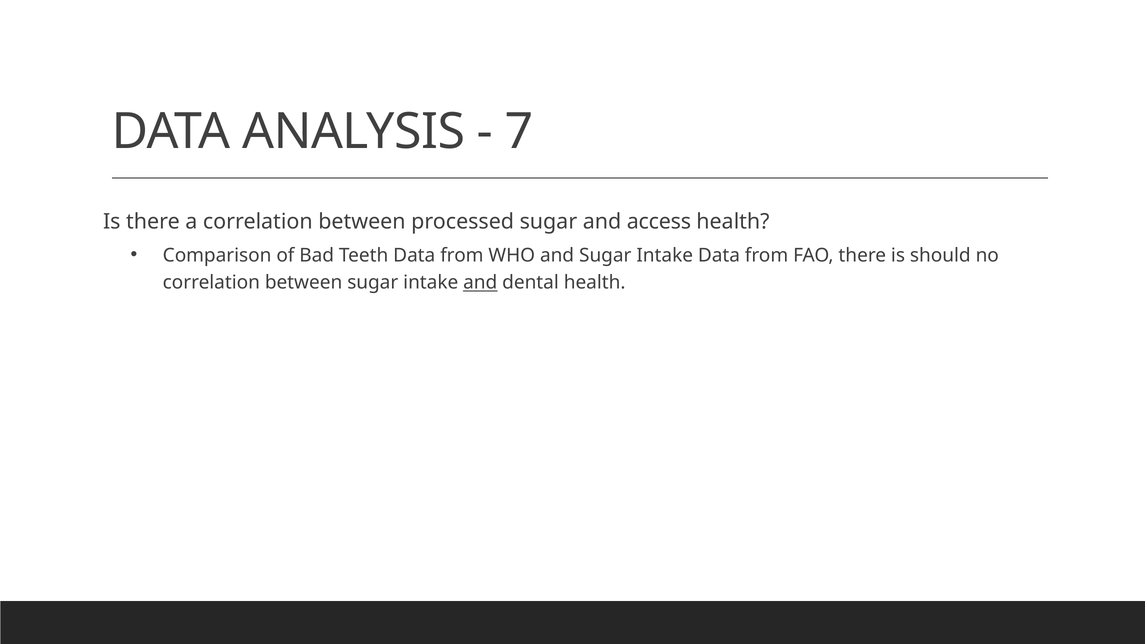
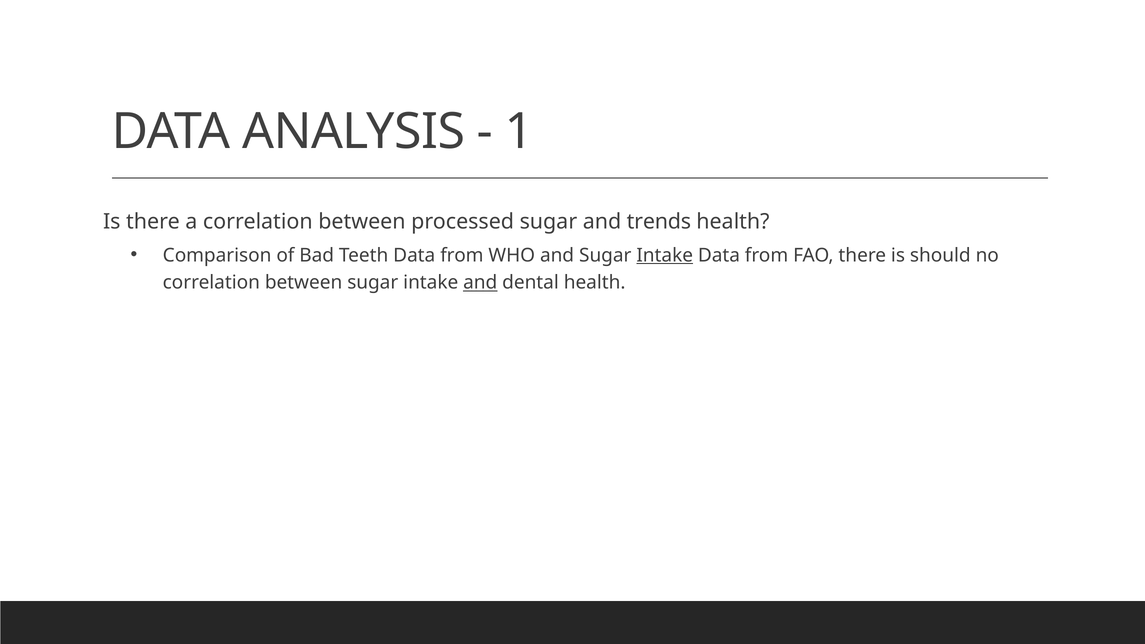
7: 7 -> 1 (519, 131)
access: access -> trends (659, 222)
Intake underline: none -> present (665, 255)
